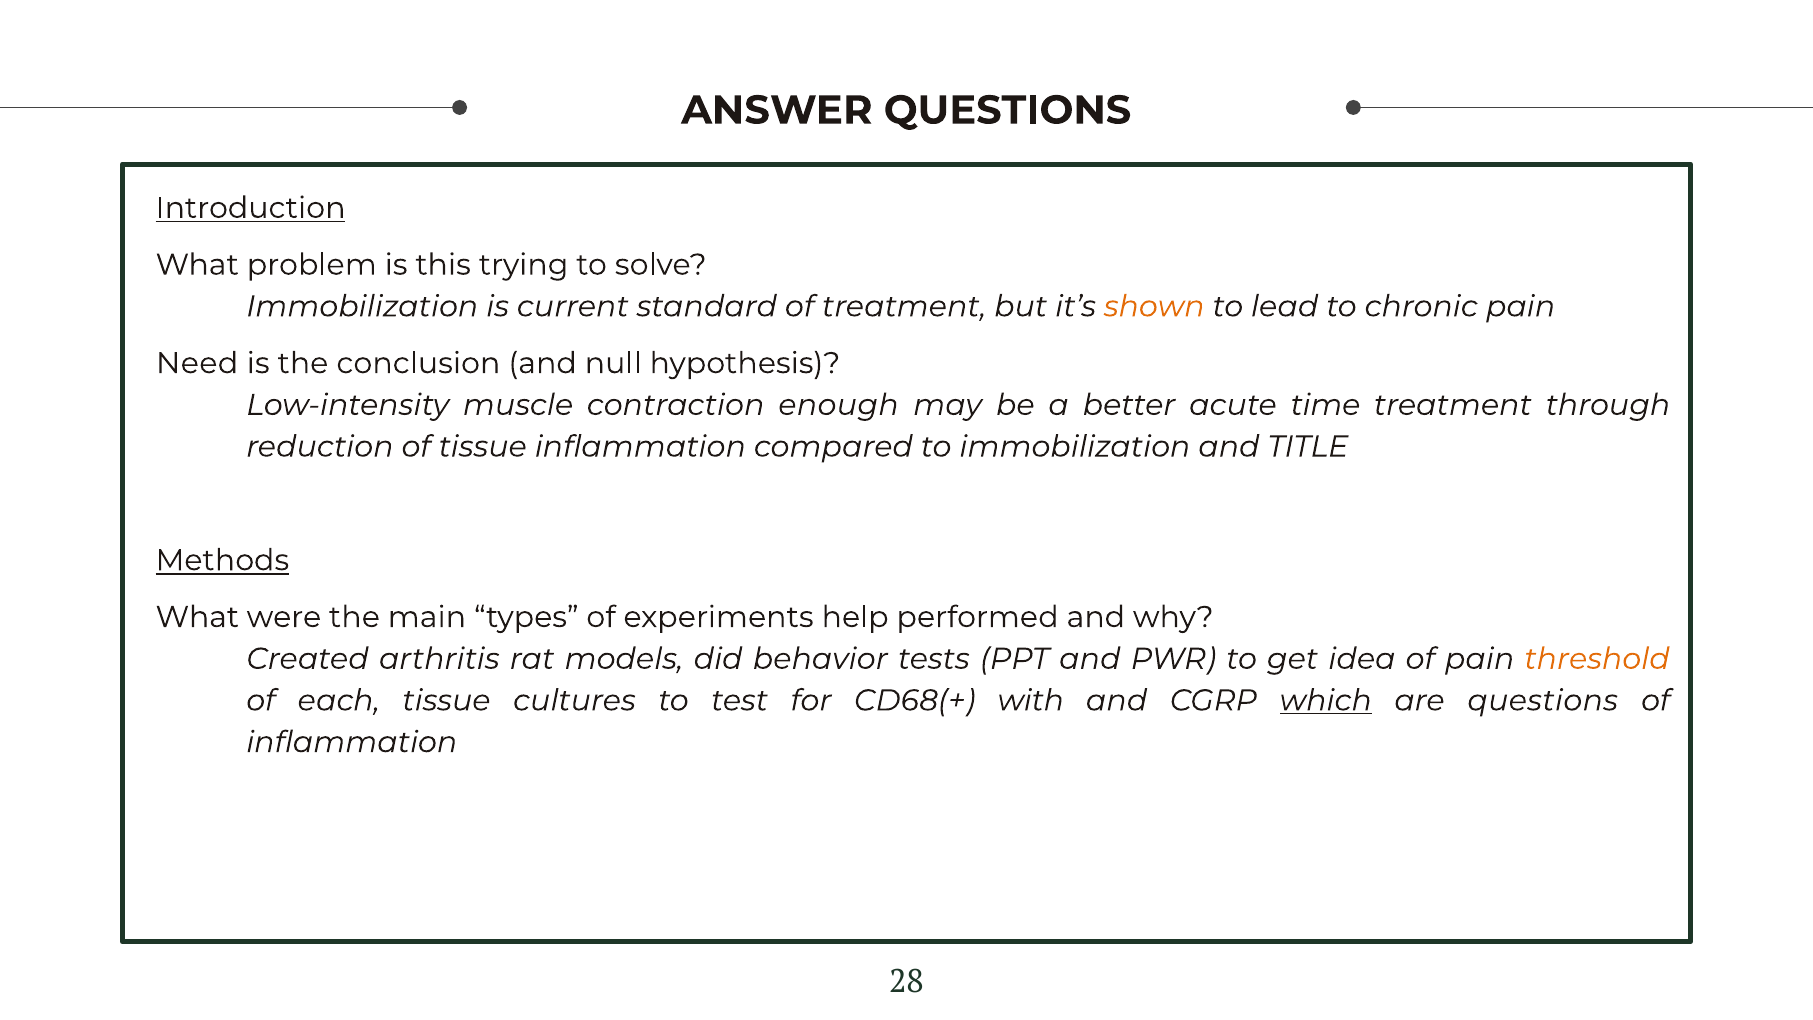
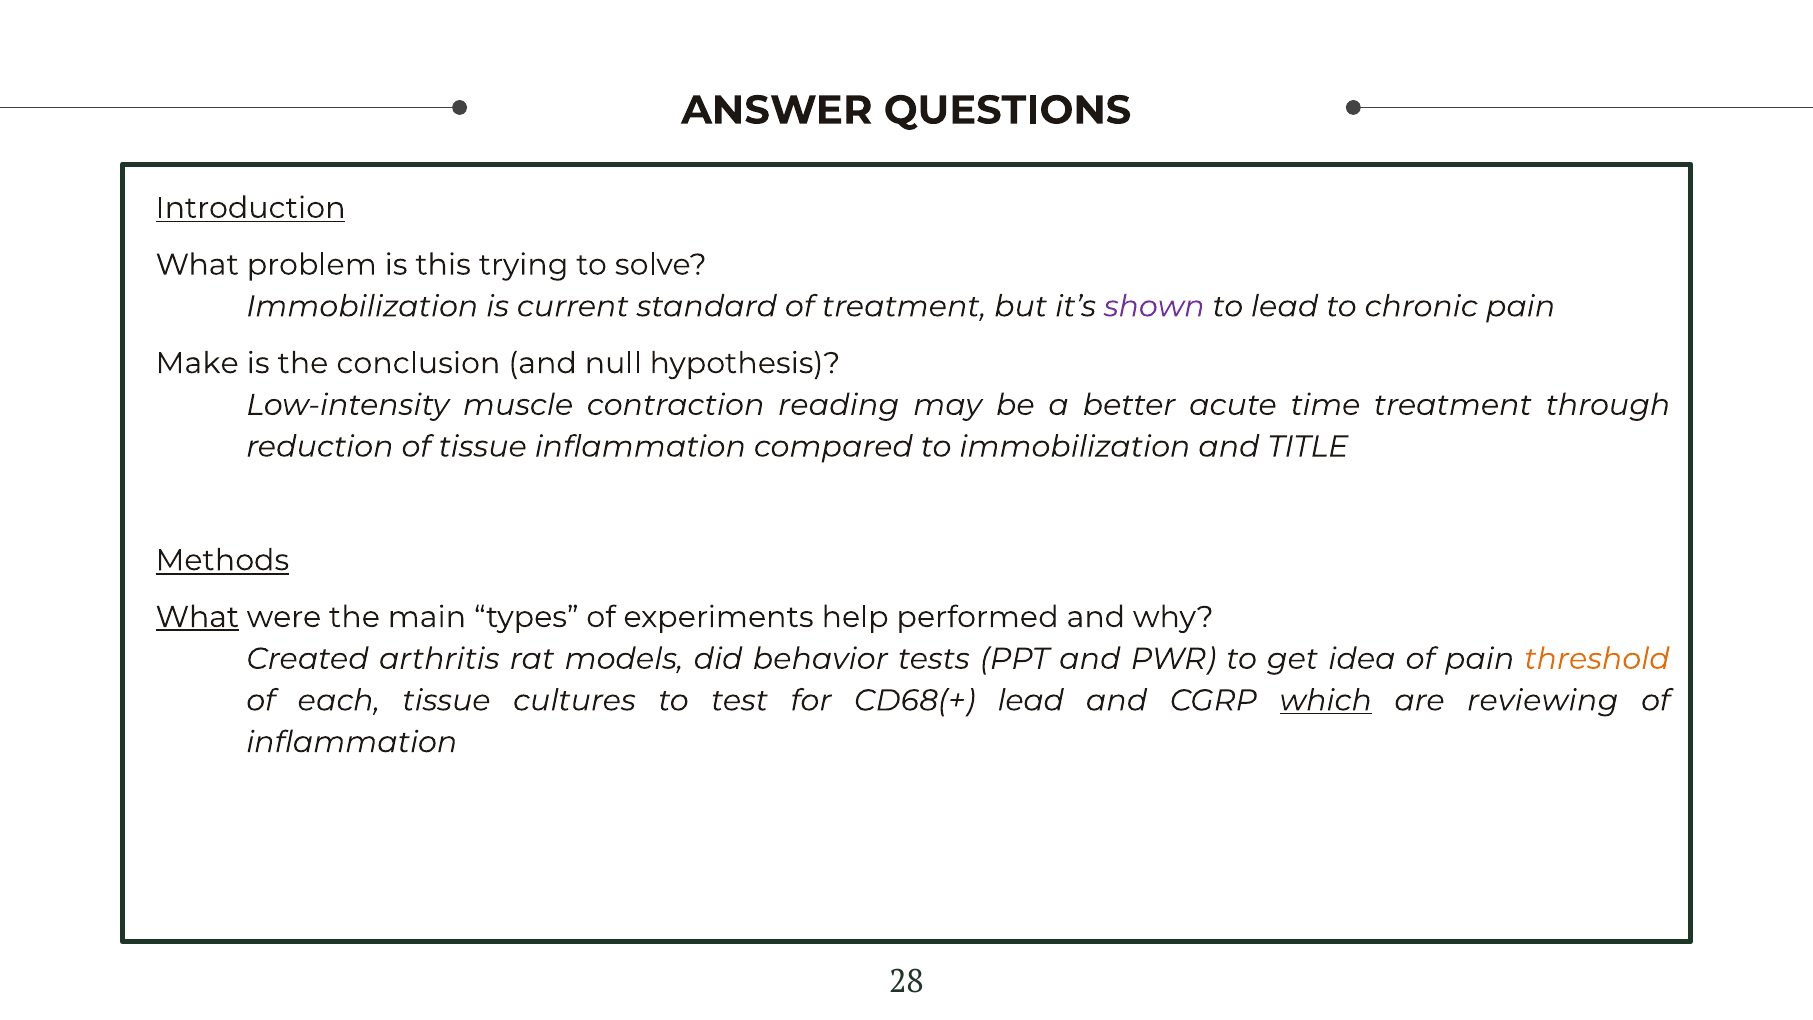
shown colour: orange -> purple (1154, 306)
Need: Need -> Make (197, 363)
enough: enough -> reading (839, 405)
What underline: none -> present (197, 617)
CD68(+ with: with -> lead (1031, 700)
are questions: questions -> reviewing (1543, 700)
